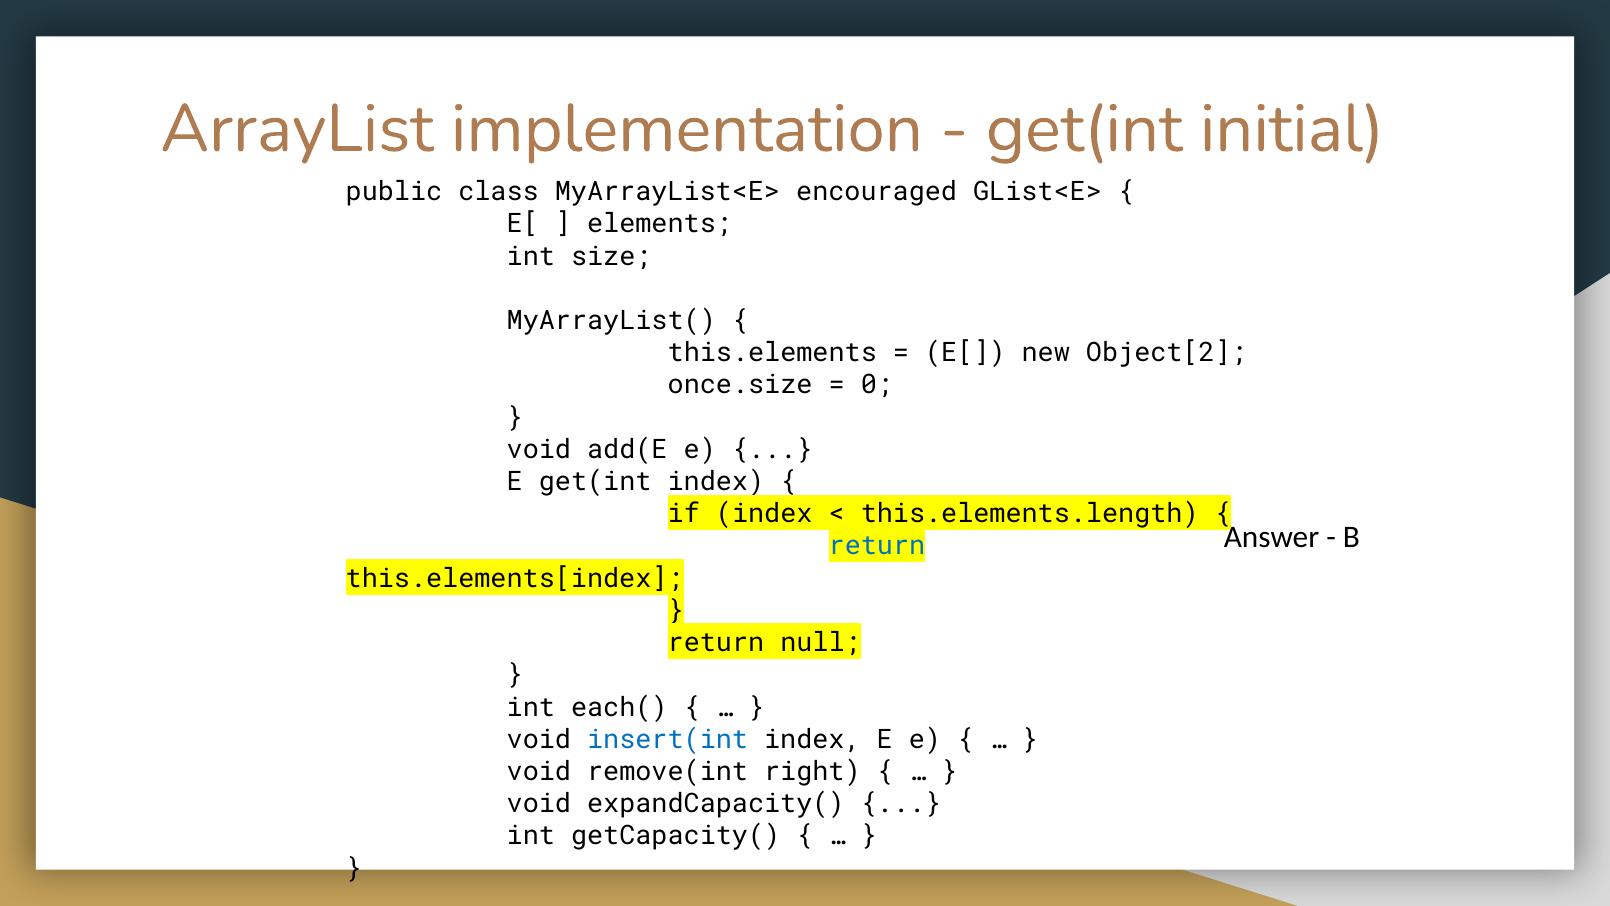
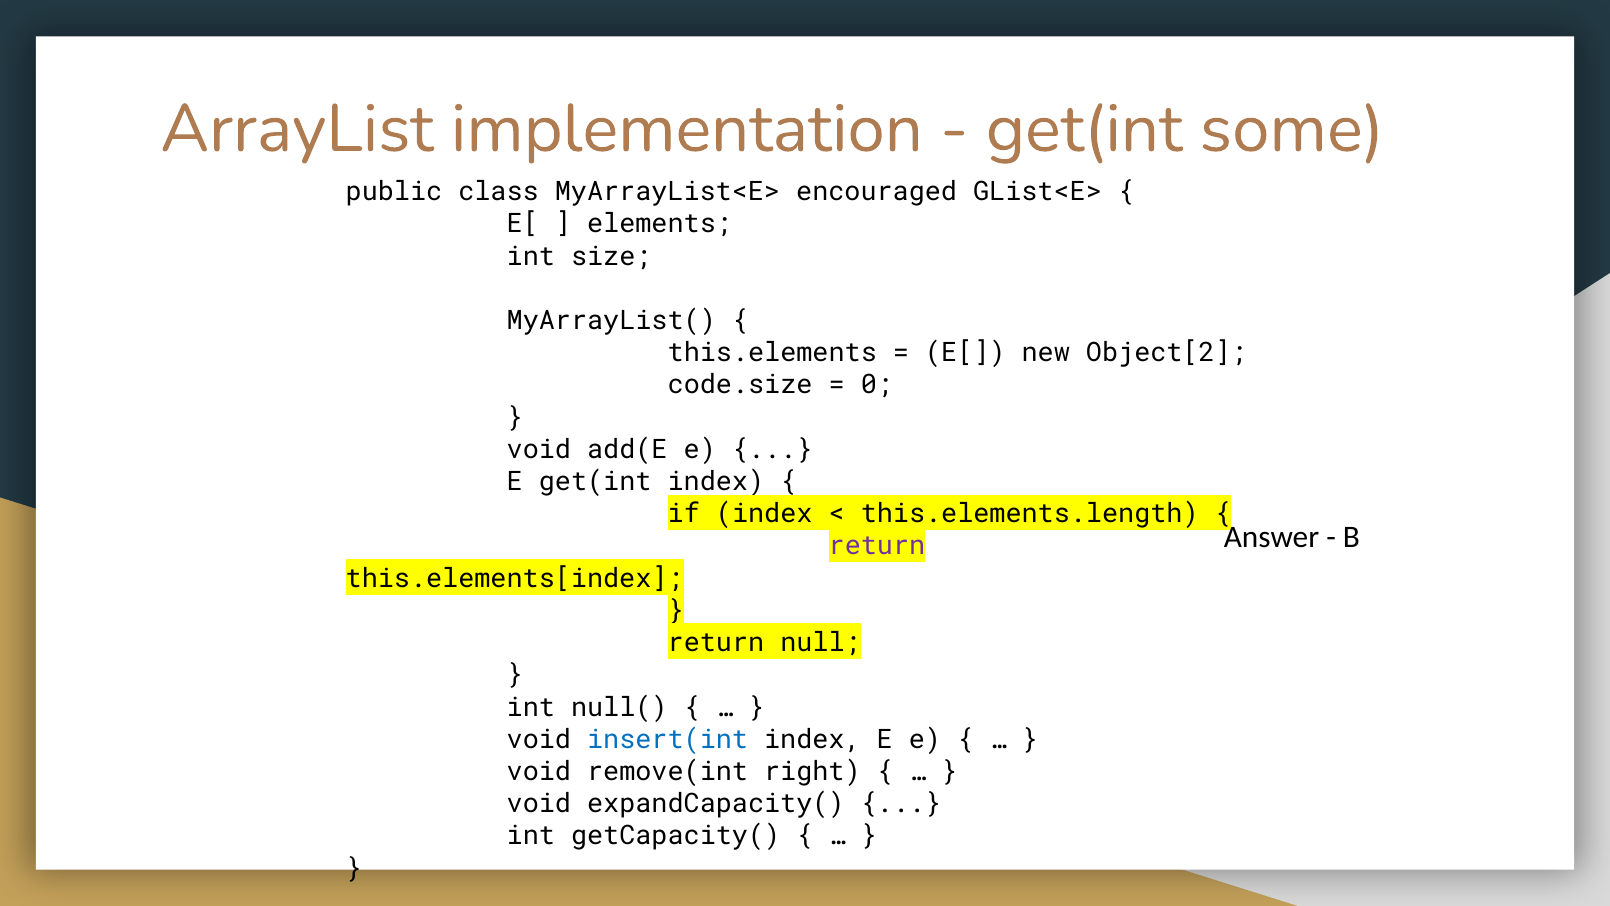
initial: initial -> some (1292, 129)
once.size: once.size -> code.size (740, 385)
return colour: blue -> purple (877, 546)
each(: each( -> null( (619, 707)
